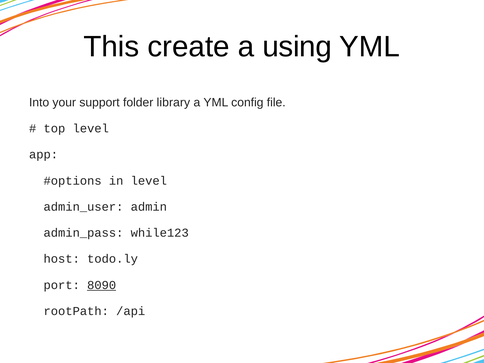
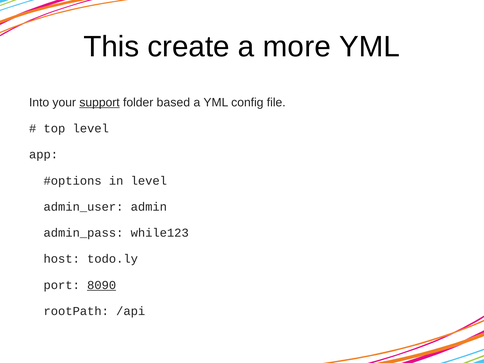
using: using -> more (297, 47)
support underline: none -> present (100, 102)
library: library -> based (173, 102)
